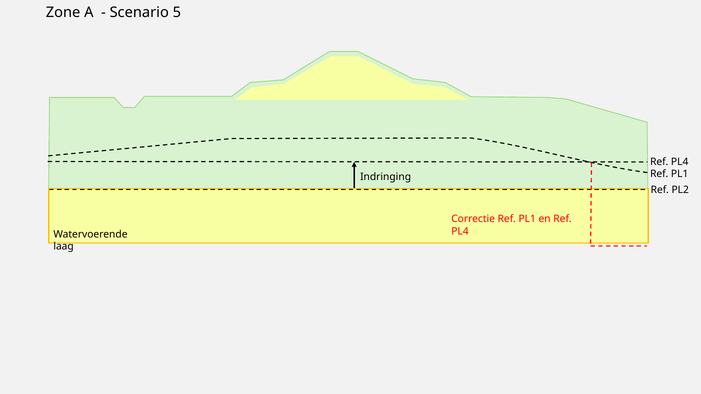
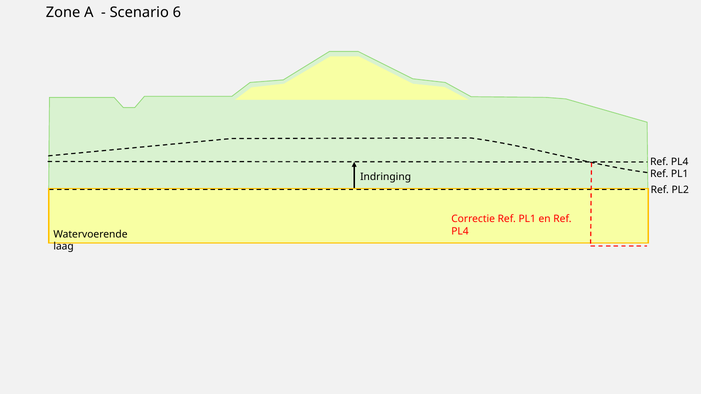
5: 5 -> 6 (177, 12)
